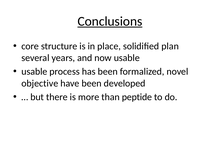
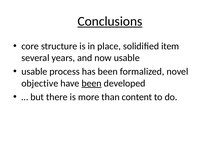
plan: plan -> item (170, 46)
been underline: none -> present (92, 83)
peptide: peptide -> content (137, 97)
